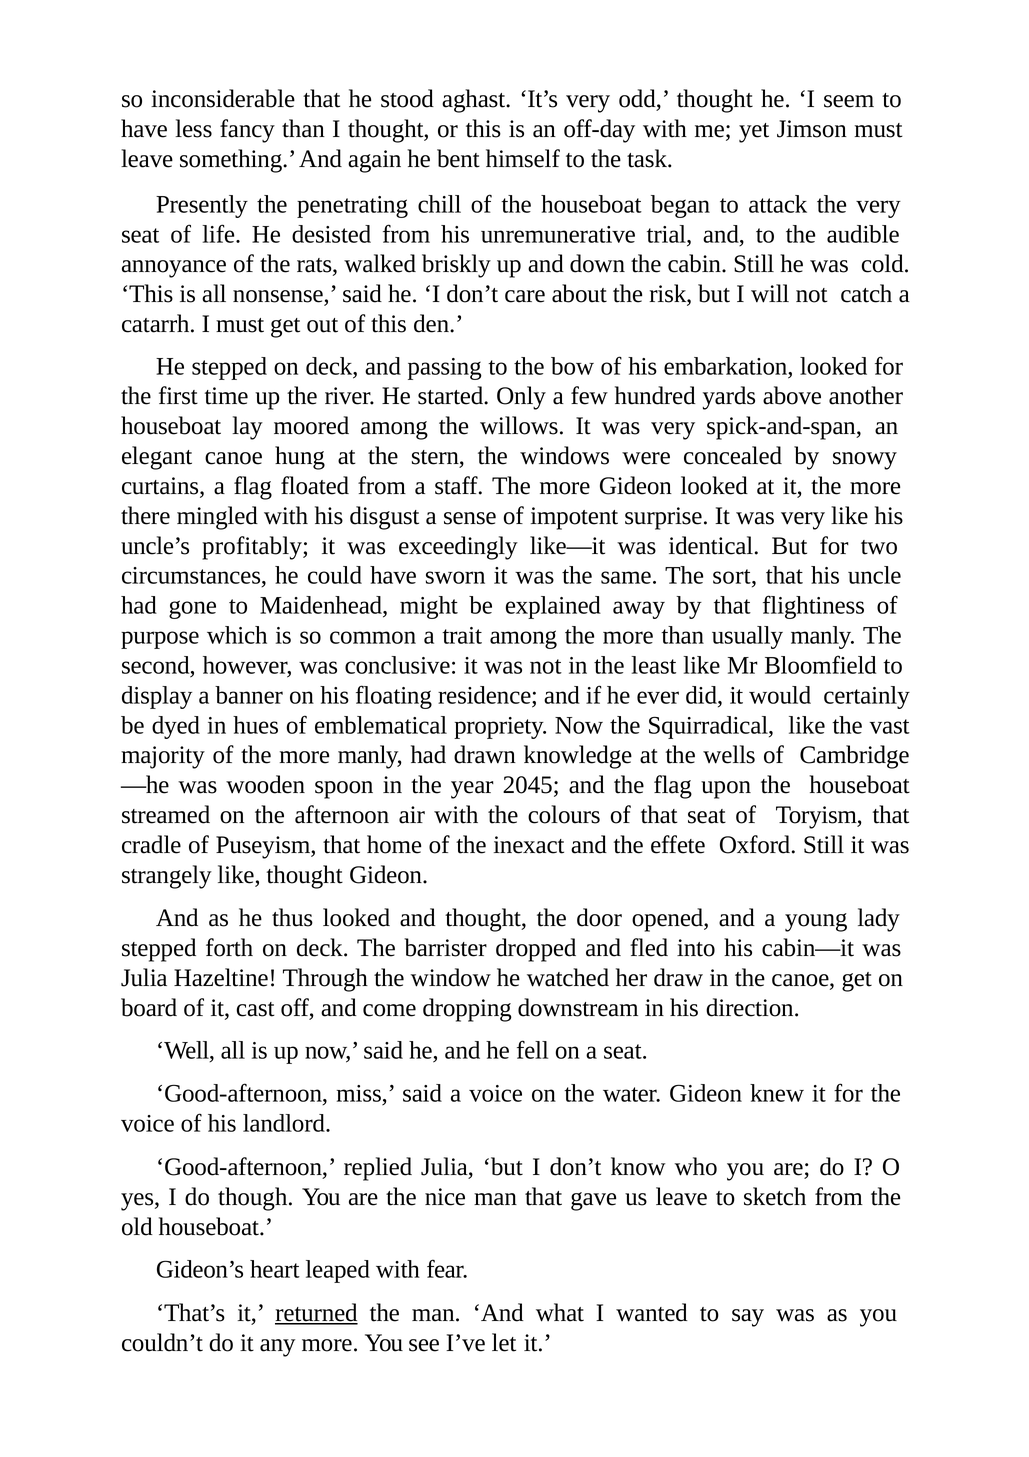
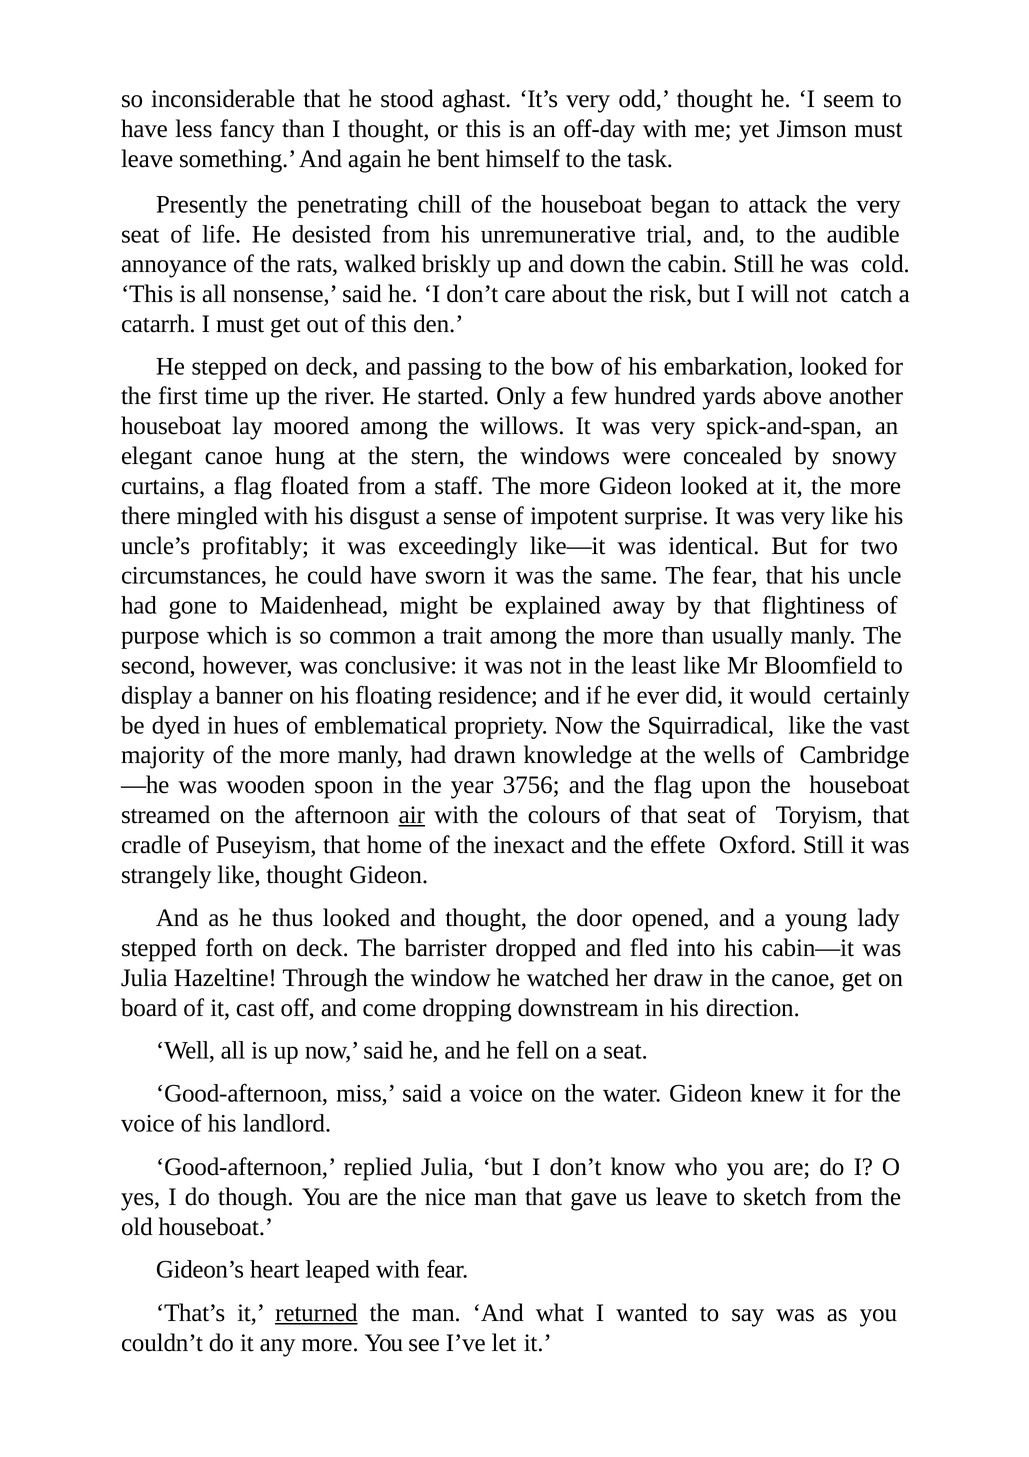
The sort: sort -> fear (735, 575)
2045: 2045 -> 3756 (531, 785)
air underline: none -> present (412, 815)
